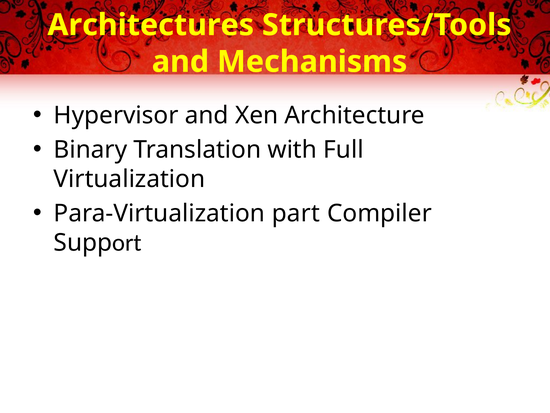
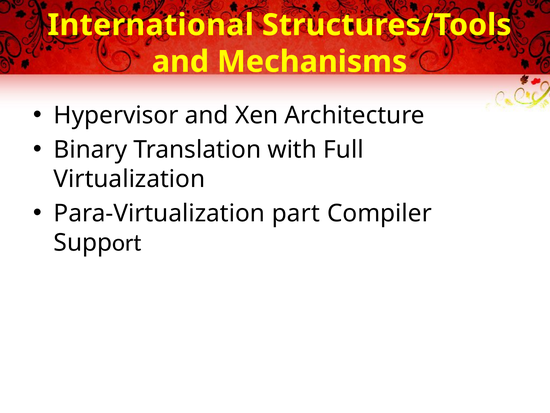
Architectures: Architectures -> International (151, 25)
